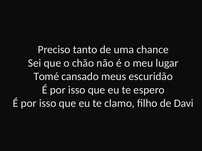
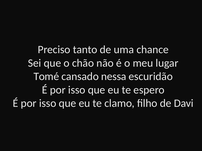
meus: meus -> nessa (114, 77)
